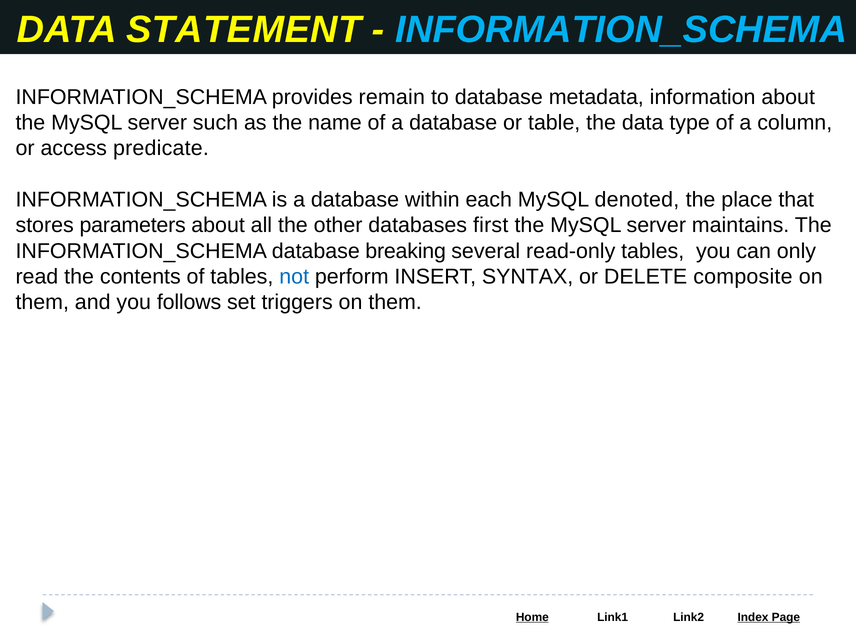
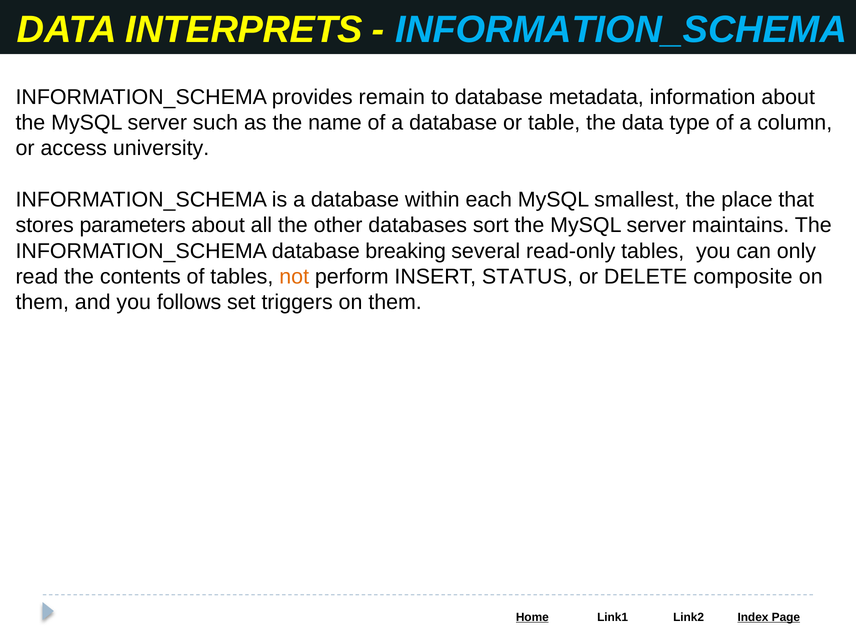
STATEMENT: STATEMENT -> INTERPRETS (244, 30)
predicate: predicate -> university (161, 148)
denoted: denoted -> smallest (637, 200)
first: first -> sort (491, 225)
not colour: blue -> orange (294, 277)
SYNTAX: SYNTAX -> STATUS (527, 277)
